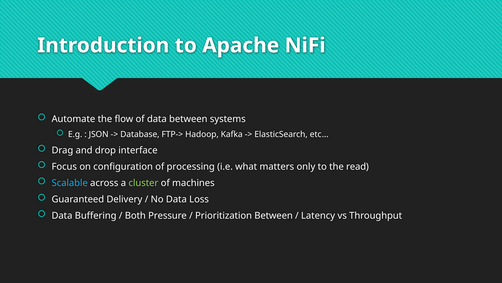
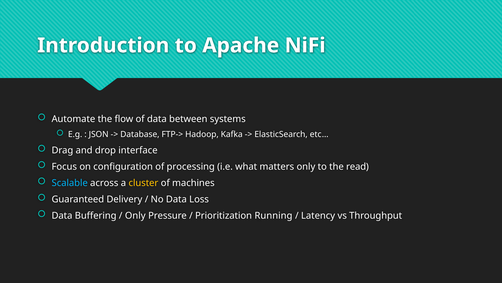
cluster colour: light green -> yellow (143, 183)
Both: Both -> Only (135, 215)
Prioritization Between: Between -> Running (273, 215)
